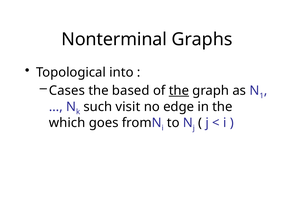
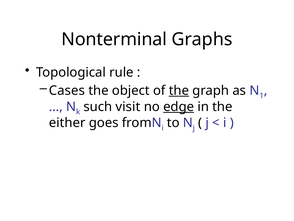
into: into -> rule (121, 72)
based: based -> object (131, 90)
edge underline: none -> present (179, 107)
which: which -> either (67, 123)
